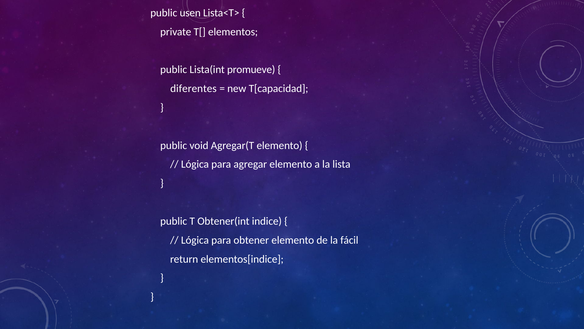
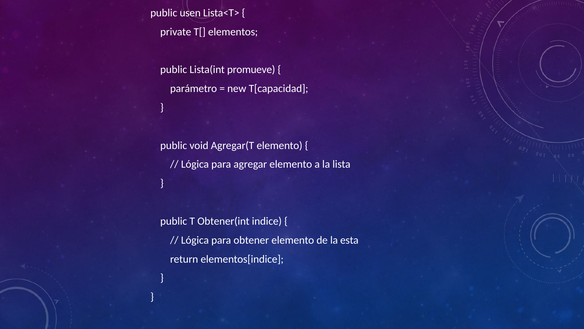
diferentes: diferentes -> parámetro (194, 88)
fácil: fácil -> esta (349, 240)
